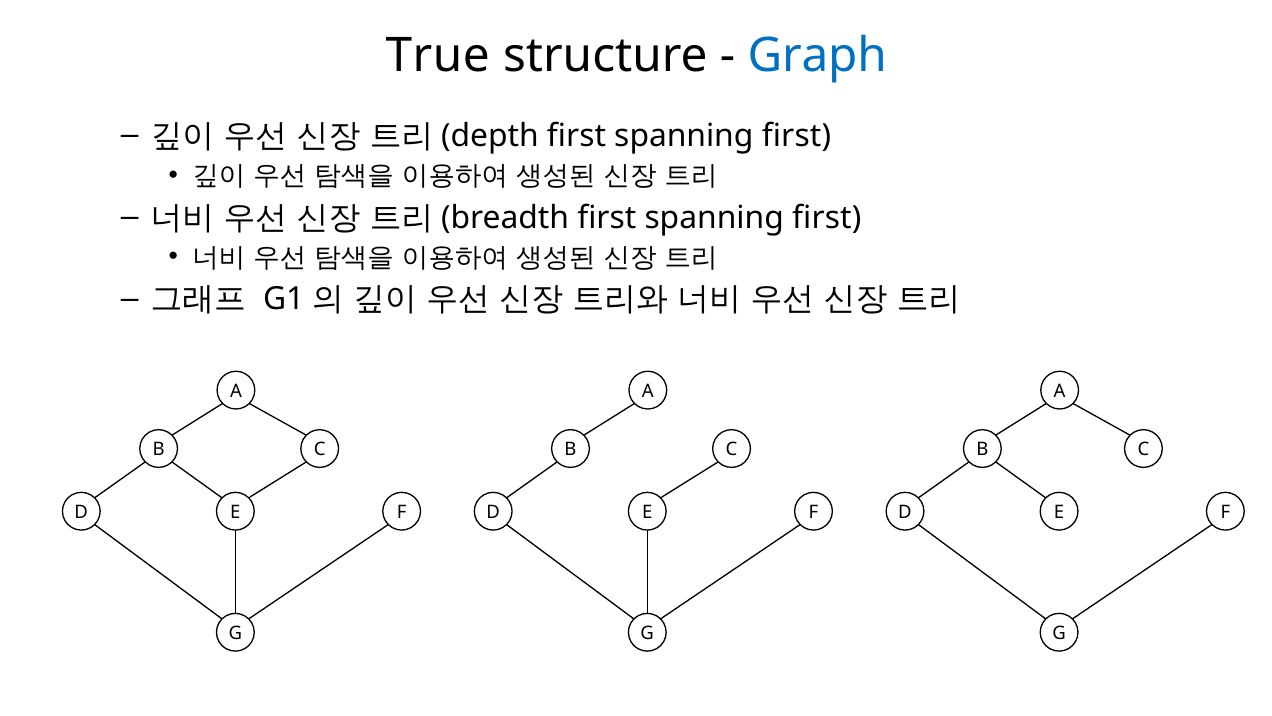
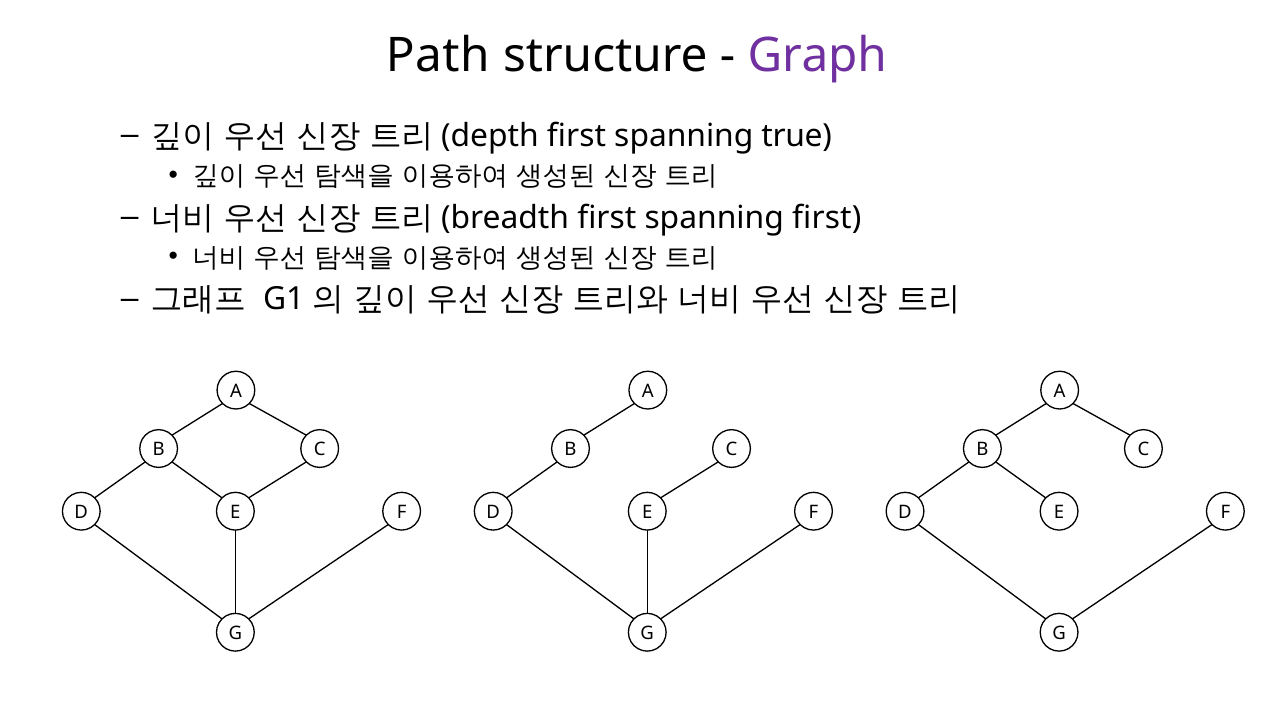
True: True -> Path (438, 56)
Graph colour: blue -> purple (817, 56)
first: first -> true (797, 136)
